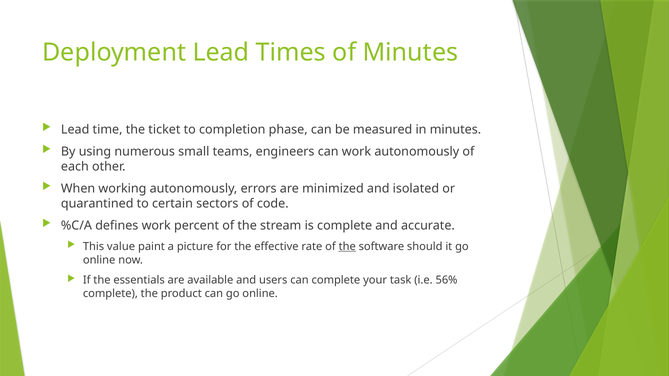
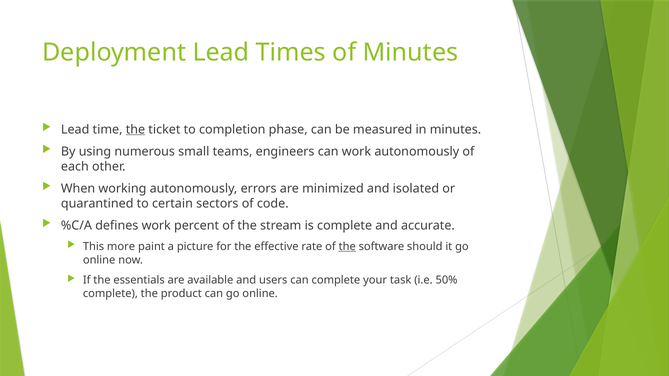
the underline: none -> present (135, 129)
value: value -> more (121, 247)
56%: 56% -> 50% (447, 280)
